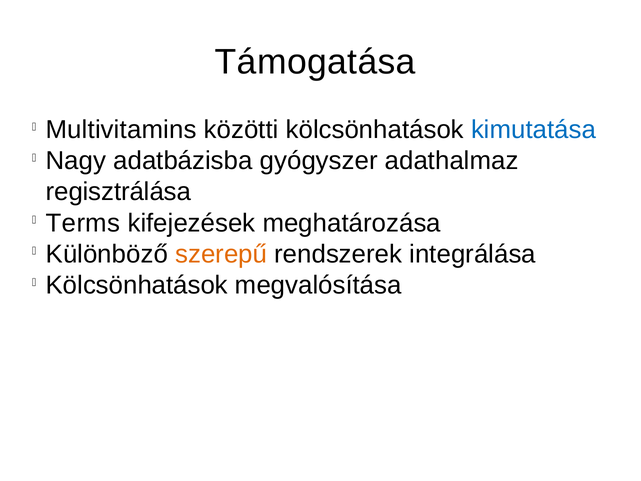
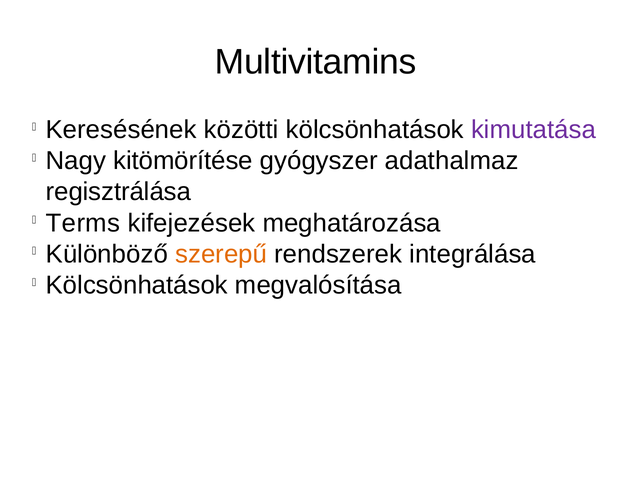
Támogatása: Támogatása -> Multivitamins (316, 62)
Multivitamins: Multivitamins -> Keresésének (121, 130)
kimutatása colour: blue -> purple (534, 130)
adatbázisba: adatbázisba -> kitömörítése (183, 161)
